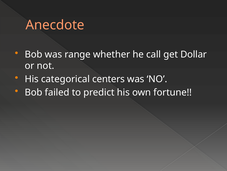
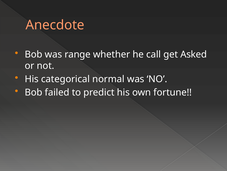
Dollar: Dollar -> Asked (194, 54)
centers: centers -> normal (108, 79)
